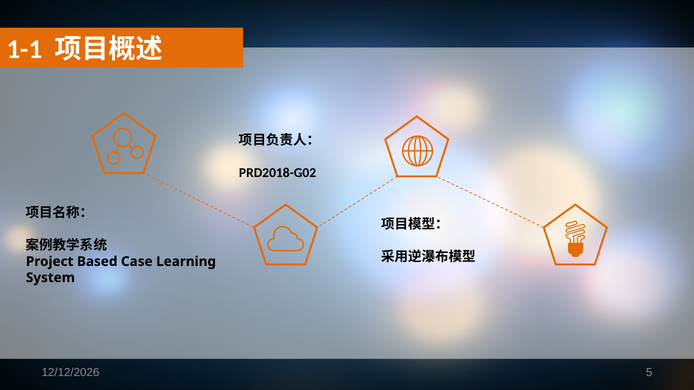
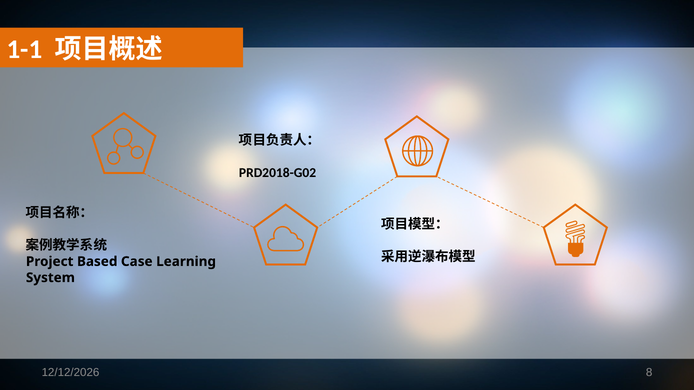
5: 5 -> 8 (649, 373)
